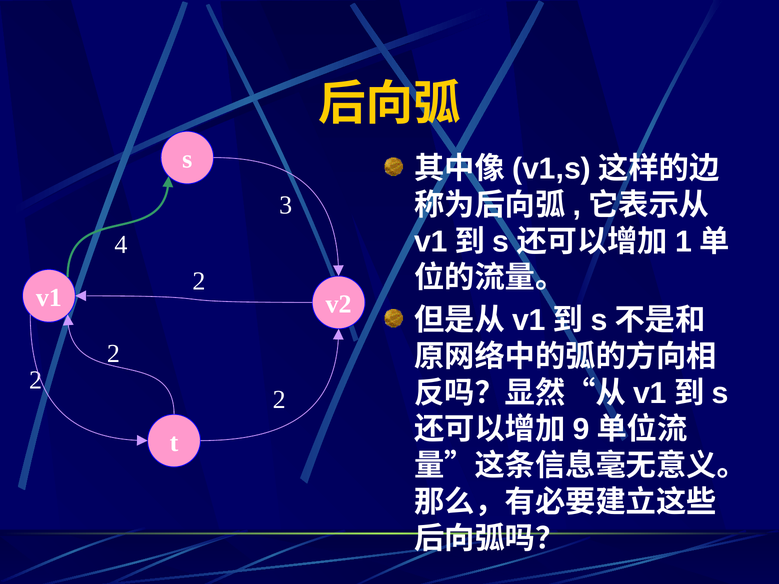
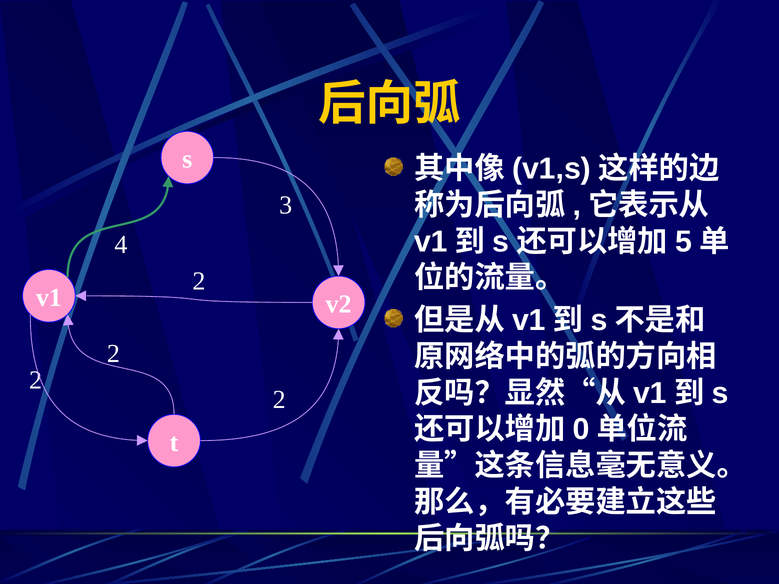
1: 1 -> 5 (683, 242)
9: 9 -> 0 (581, 430)
